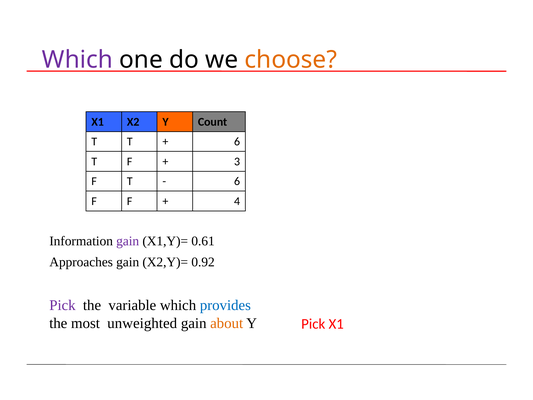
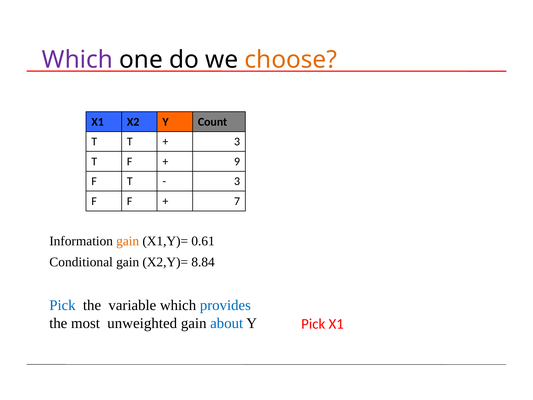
6: 6 -> 3 (237, 142)
3: 3 -> 9 (237, 161)
6: 6 -> 3 (237, 181)
4: 4 -> 7 (237, 201)
gain colour: purple -> orange (128, 241)
Approaches: Approaches -> Conditional (81, 262)
0.92: 0.92 -> 8.84 (203, 262)
Pick colour: purple -> blue (62, 305)
about colour: orange -> blue (227, 323)
